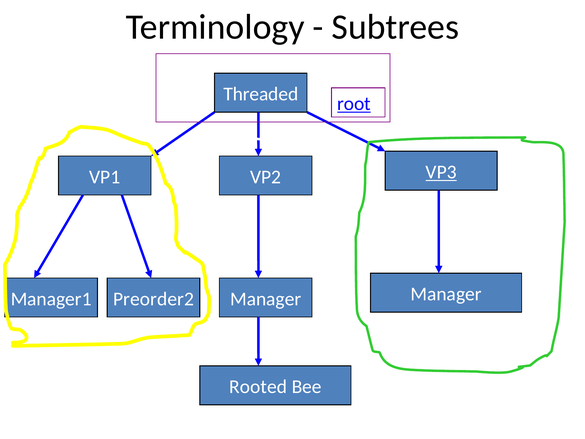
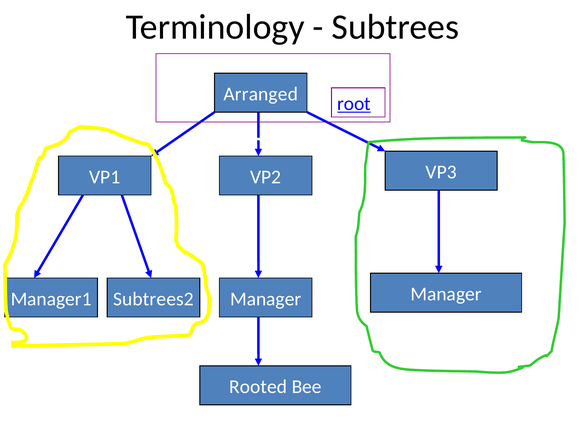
Threaded: Threaded -> Arranged (261, 94)
VP3 underline: present -> none (441, 172)
Preorder2: Preorder2 -> Subtrees2 (153, 299)
